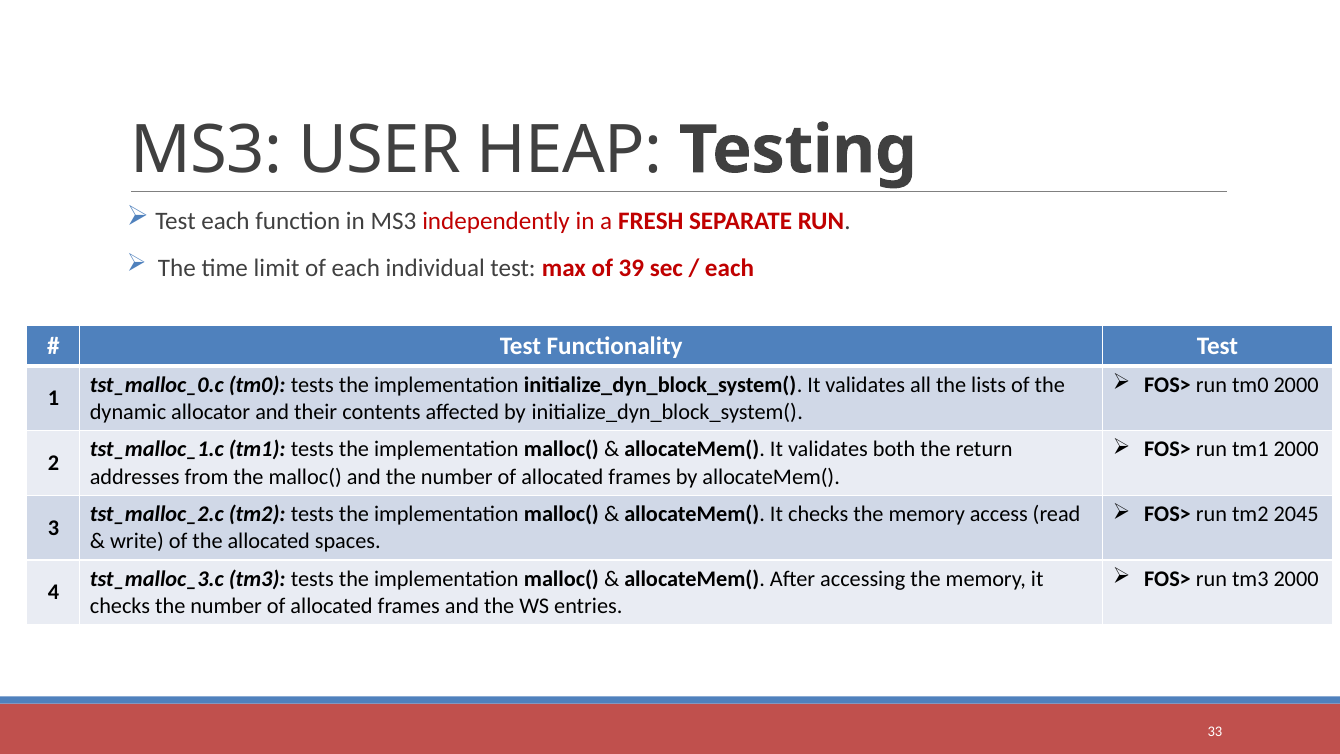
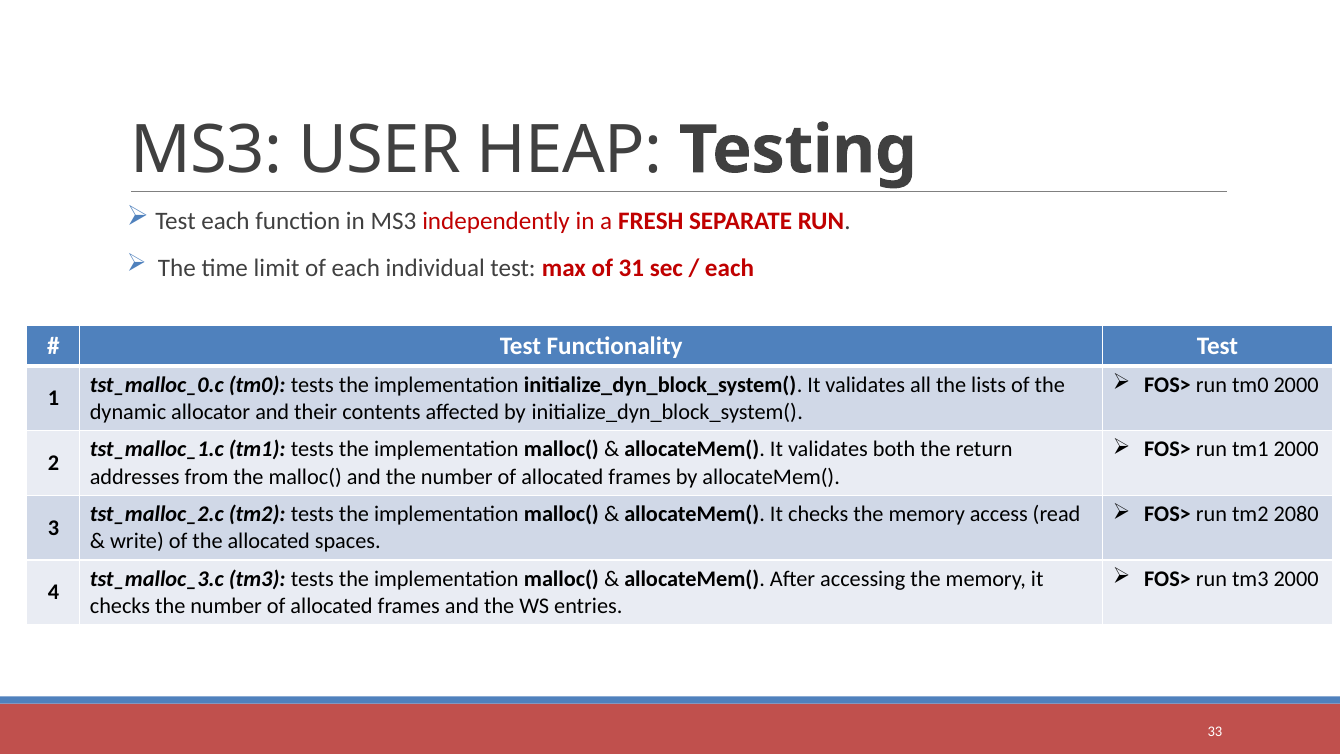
39: 39 -> 31 (631, 268)
2045: 2045 -> 2080 (1296, 514)
